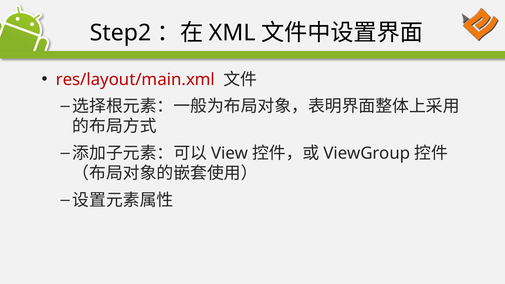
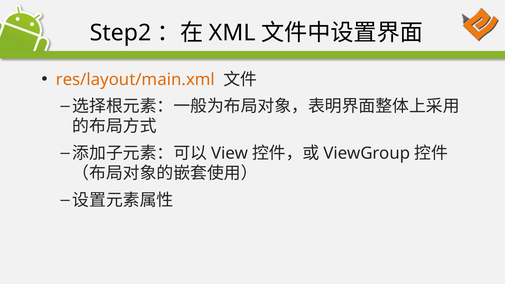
res/layout/main.xml colour: red -> orange (135, 79)
